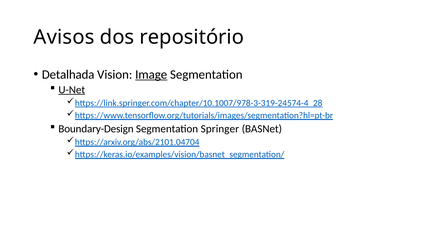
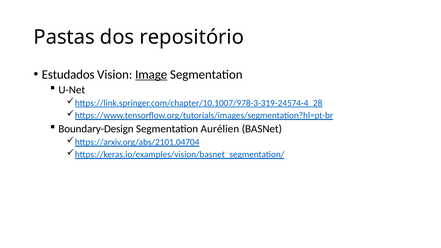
Avisos: Avisos -> Pastas (64, 37)
Detalhada: Detalhada -> Estudados (68, 75)
U-Net underline: present -> none (72, 90)
Springer: Springer -> Aurélien (220, 129)
